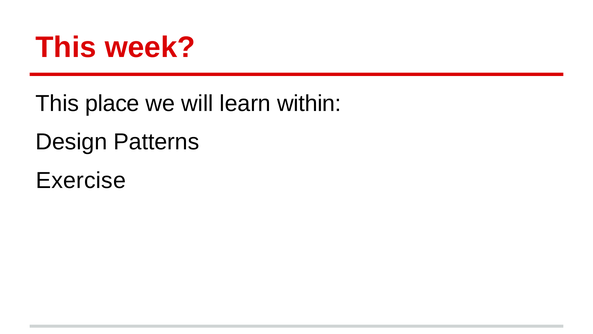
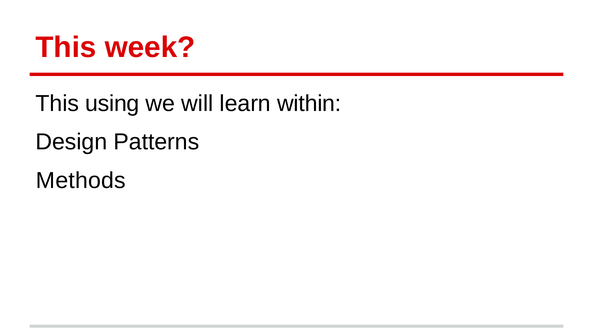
place: place -> using (112, 103)
Exercise: Exercise -> Methods (81, 180)
